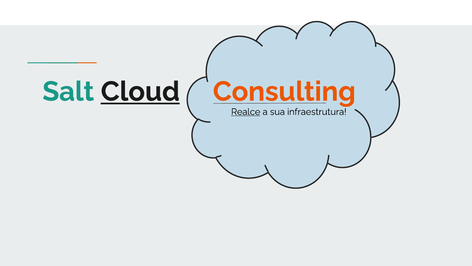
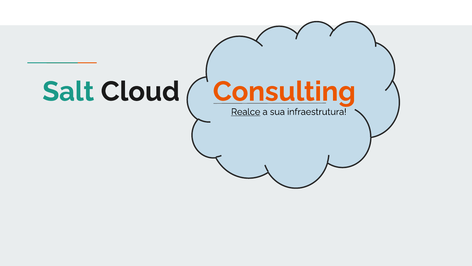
Cloud underline: present -> none (140, 91)
